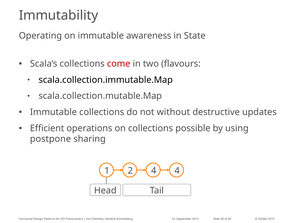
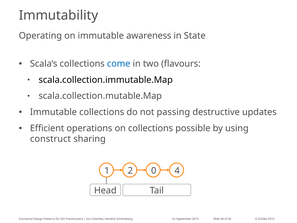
come colour: red -> blue (119, 64)
without: without -> passing (173, 112)
postpone: postpone -> construct (50, 139)
2 4: 4 -> 0 (154, 170)
